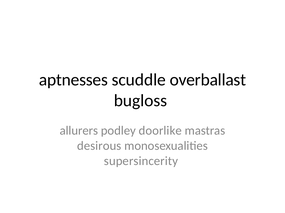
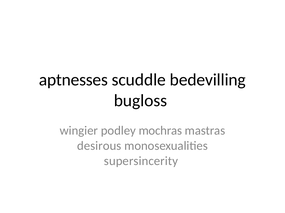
overballast: overballast -> bedevilling (208, 80)
allurers: allurers -> wingier (79, 131)
doorlike: doorlike -> mochras (160, 131)
